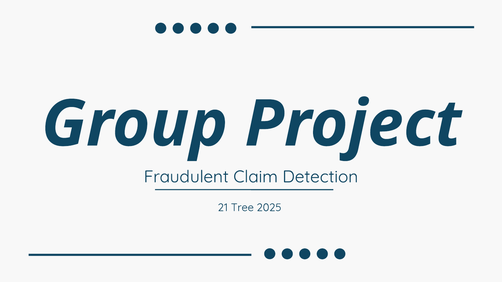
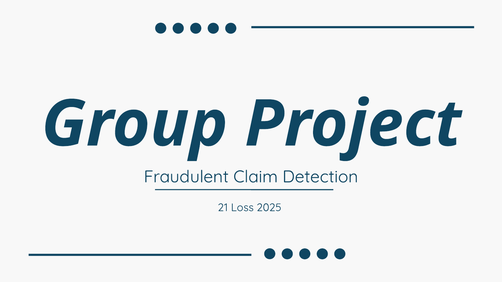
Tree: Tree -> Loss (242, 208)
